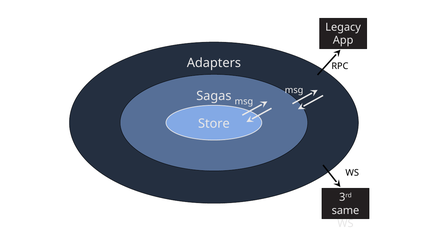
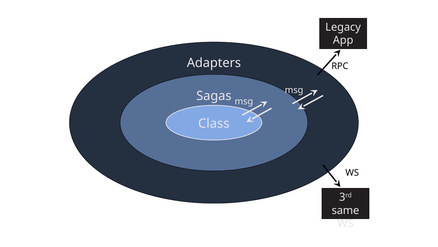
Store: Store -> Class (214, 123)
